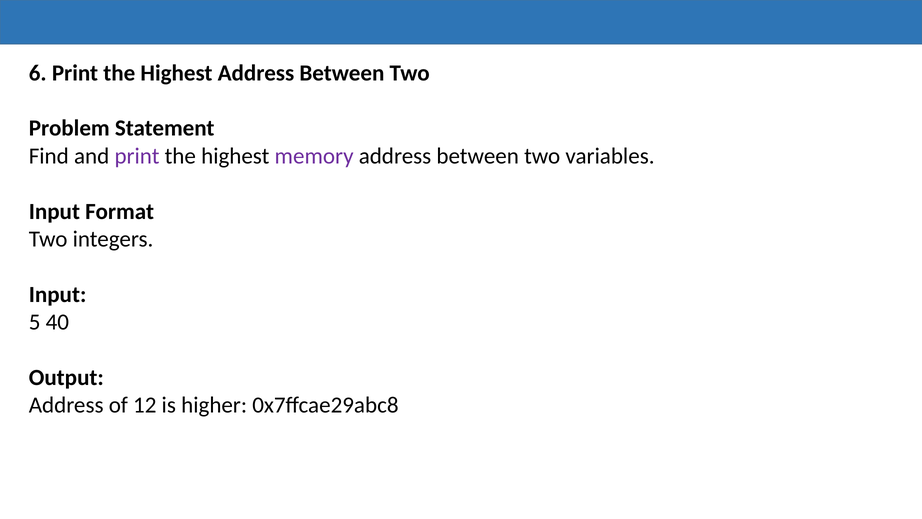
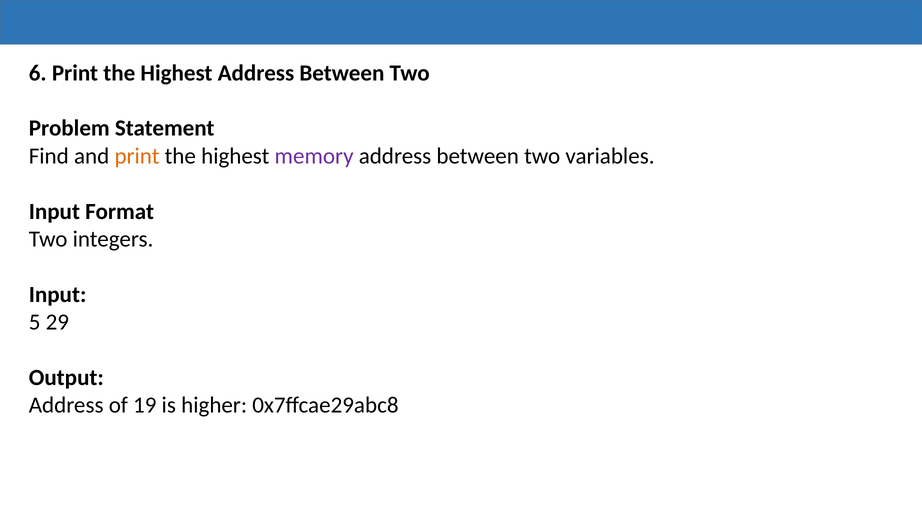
print colour: purple -> orange (137, 156)
40: 40 -> 29 (57, 322)
12: 12 -> 19 (145, 405)
